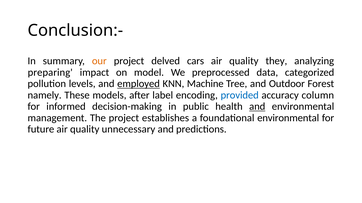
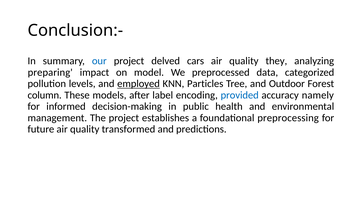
our colour: orange -> blue (99, 61)
Machine: Machine -> Particles (205, 84)
namely: namely -> column (45, 95)
column: column -> namely (318, 95)
and underline: present -> none (257, 107)
foundational environmental: environmental -> preprocessing (288, 118)
unnecessary: unnecessary -> transformed (128, 130)
